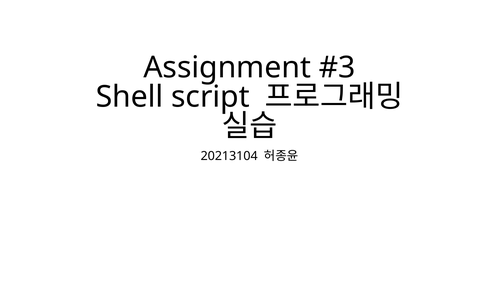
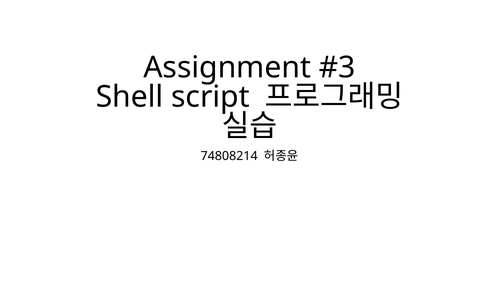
20213104: 20213104 -> 74808214 (229, 156)
